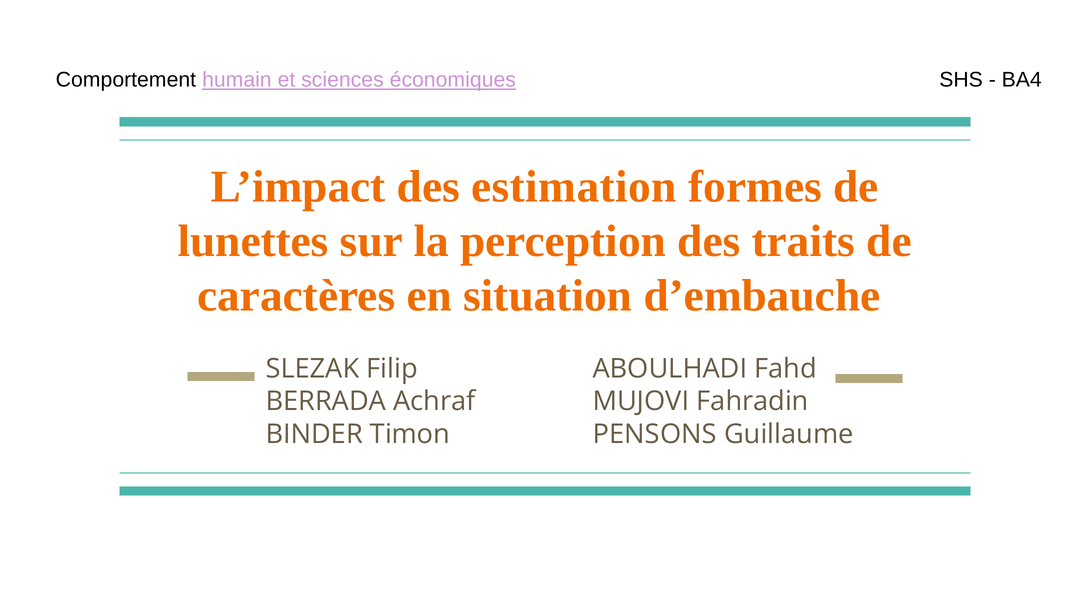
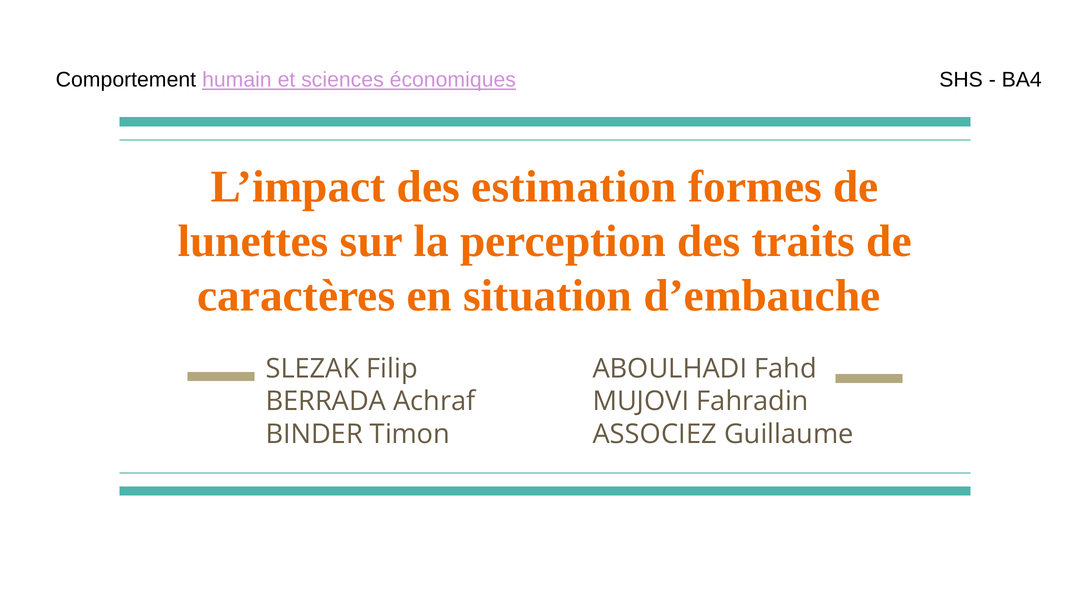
PENSONS: PENSONS -> ASSOCIEZ (655, 434)
